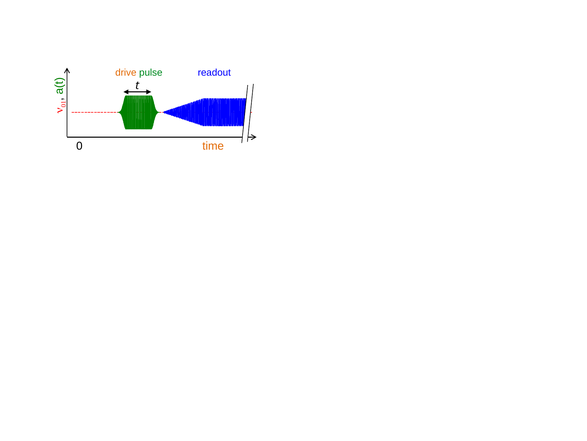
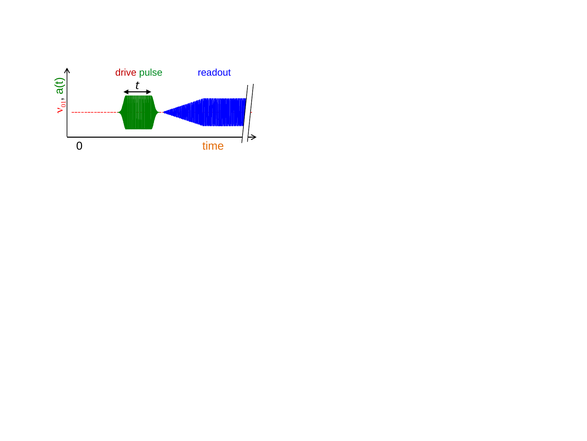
drive colour: orange -> red (126, 72)
